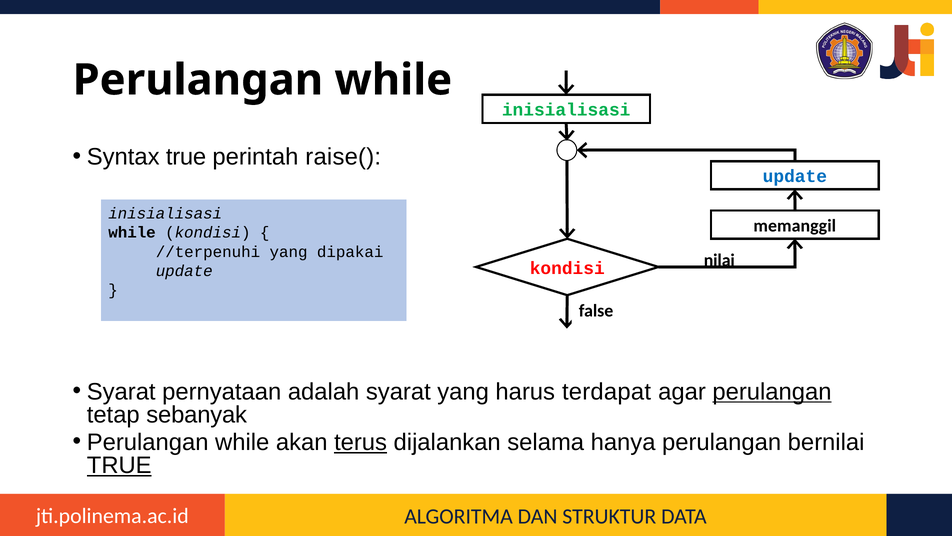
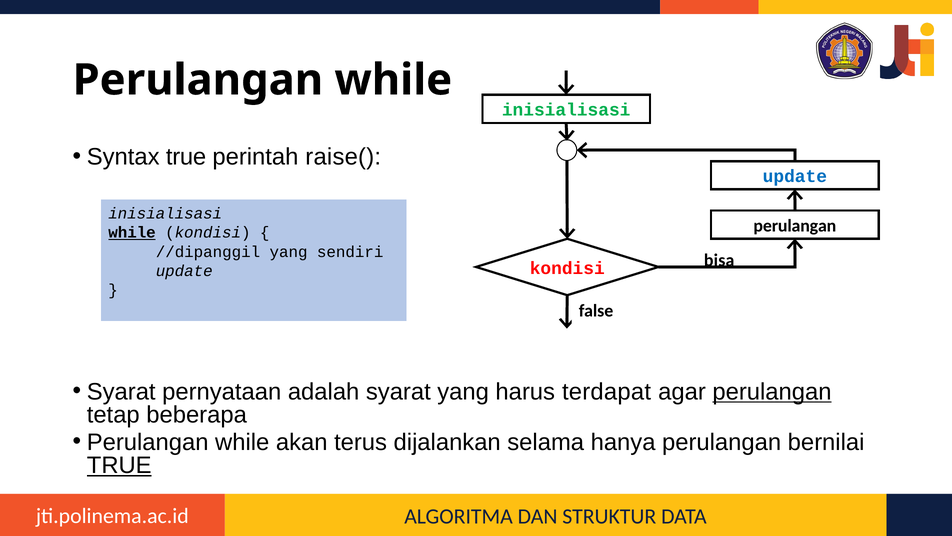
memanggil: memanggil -> perulangan (795, 226)
while underline: none -> present (132, 233)
//terpenuhi: //terpenuhi -> //dipanggil (208, 252)
dipakai: dipakai -> sendiri (350, 252)
nilai: nilai -> bisa (719, 260)
sebanyak: sebanyak -> beberapa (197, 414)
terus underline: present -> none (361, 442)
